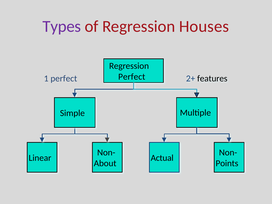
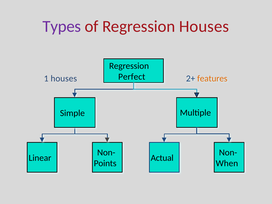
1 perfect: perfect -> houses (64, 78)
features colour: black -> orange (212, 78)
Points: Points -> When (227, 163)
About: About -> Points (105, 163)
